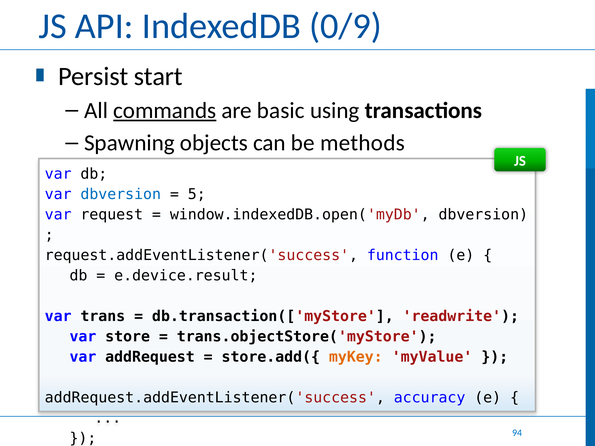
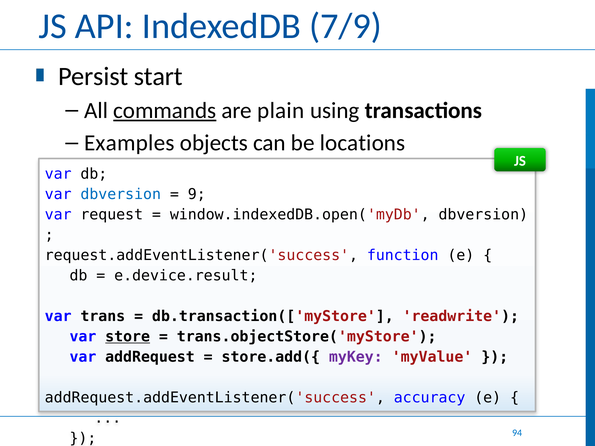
0/9: 0/9 -> 7/9 (345, 26)
basic: basic -> plain (281, 111)
Spawning: Spawning -> Examples (129, 143)
methods: methods -> locations (363, 143)
5: 5 -> 9 (197, 194)
store underline: none -> present (128, 337)
myKey colour: orange -> purple (356, 357)
